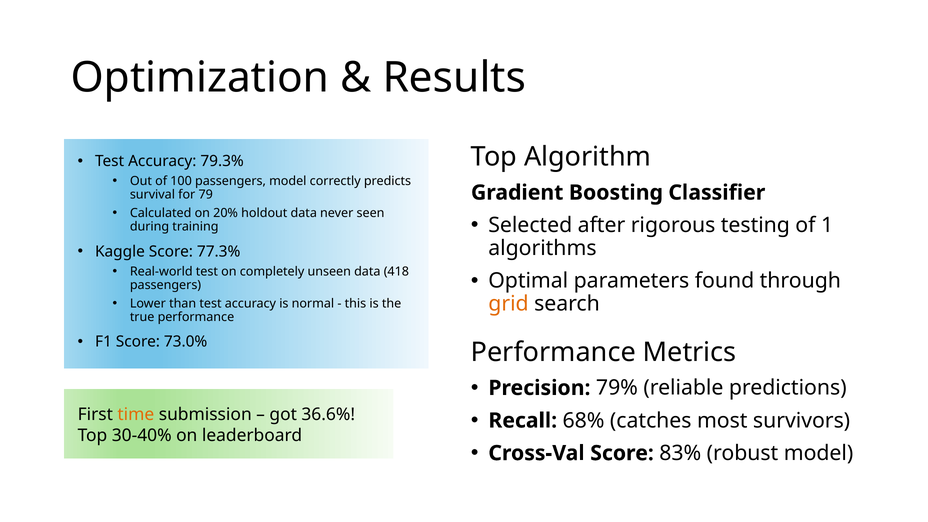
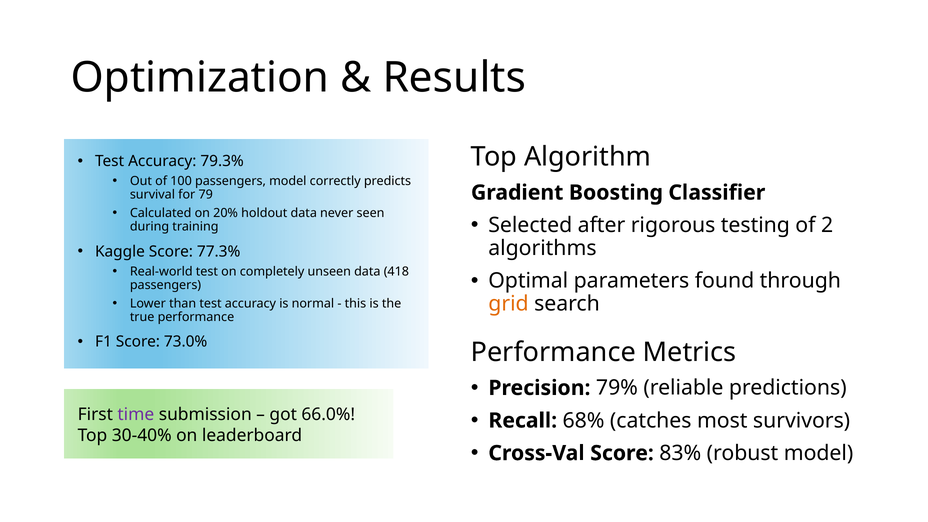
1: 1 -> 2 (827, 225)
time colour: orange -> purple (136, 415)
36.6%: 36.6% -> 66.0% (328, 415)
